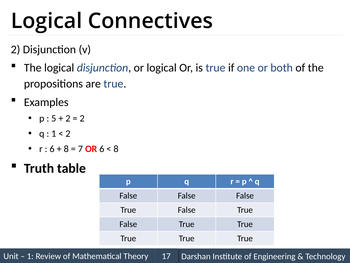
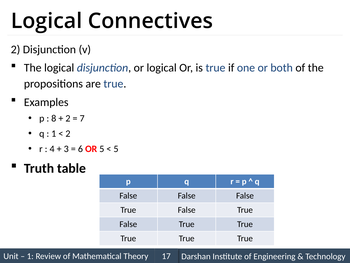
5: 5 -> 8 (54, 118)
2: 2 -> 7 (82, 118)
6: 6 -> 4 (52, 149)
8: 8 -> 3 (66, 149)
7: 7 -> 6 (80, 149)
OR 6: 6 -> 5 (102, 149)
8: 8 -> 5 (116, 149)
